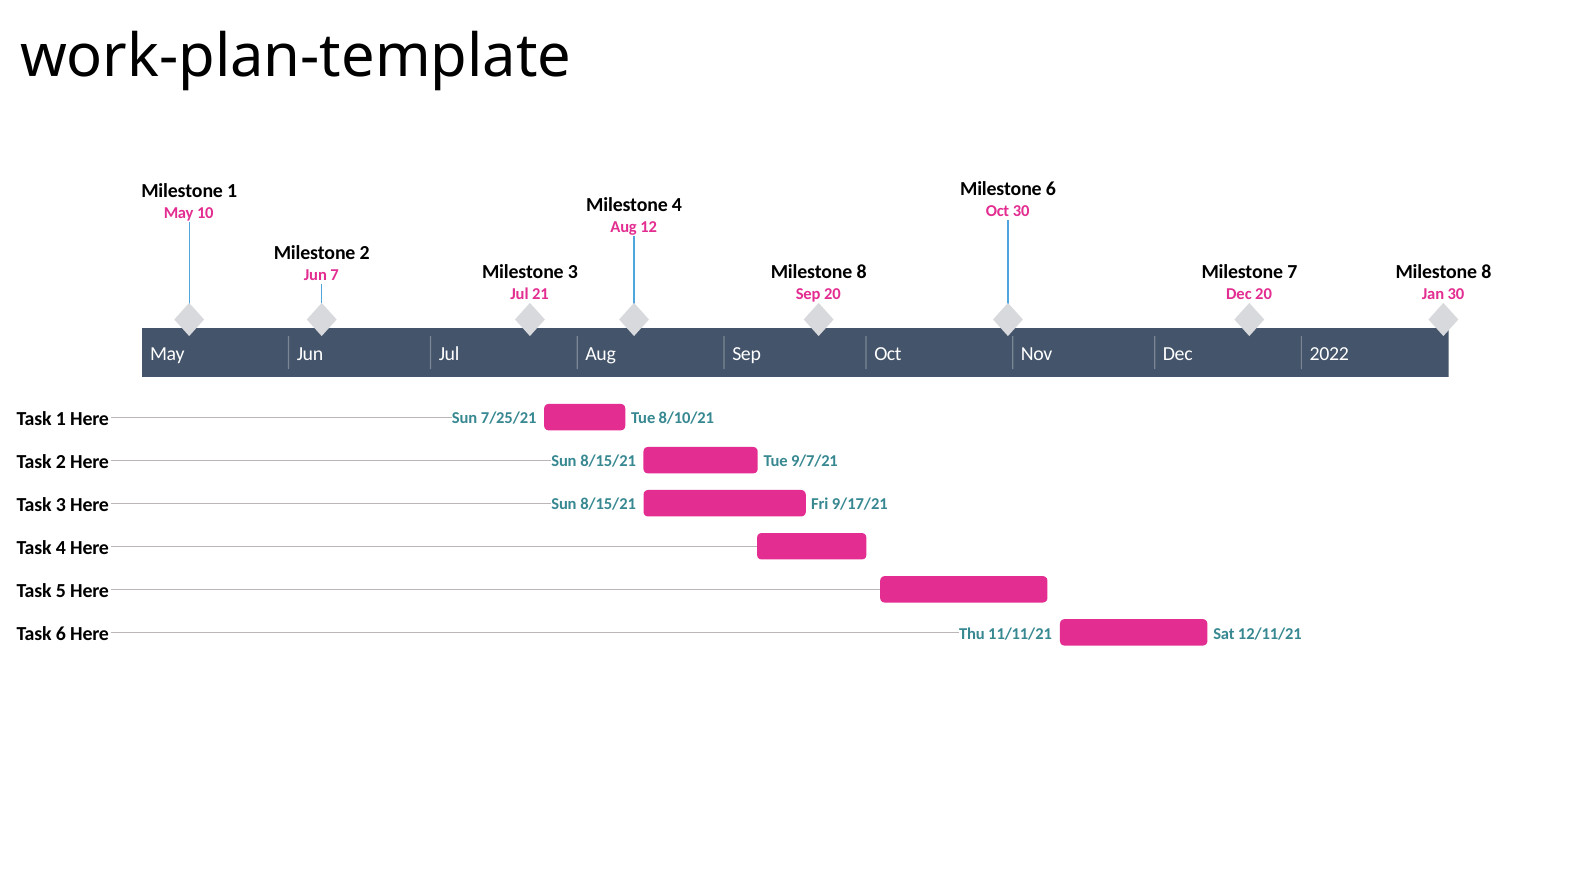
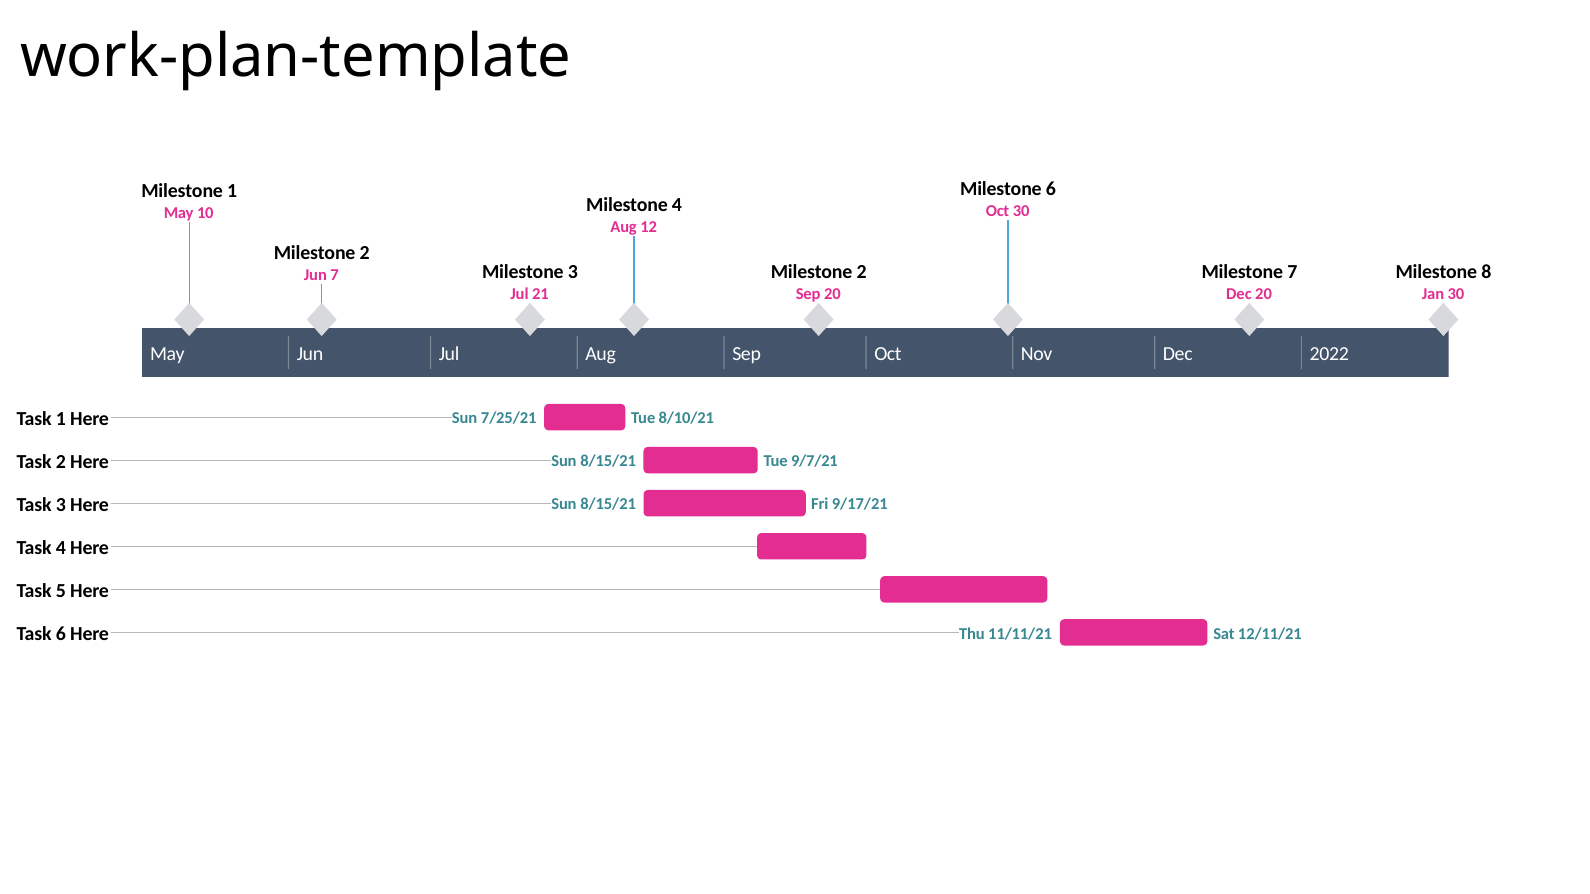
8: 8 -> 2 (862, 272)
